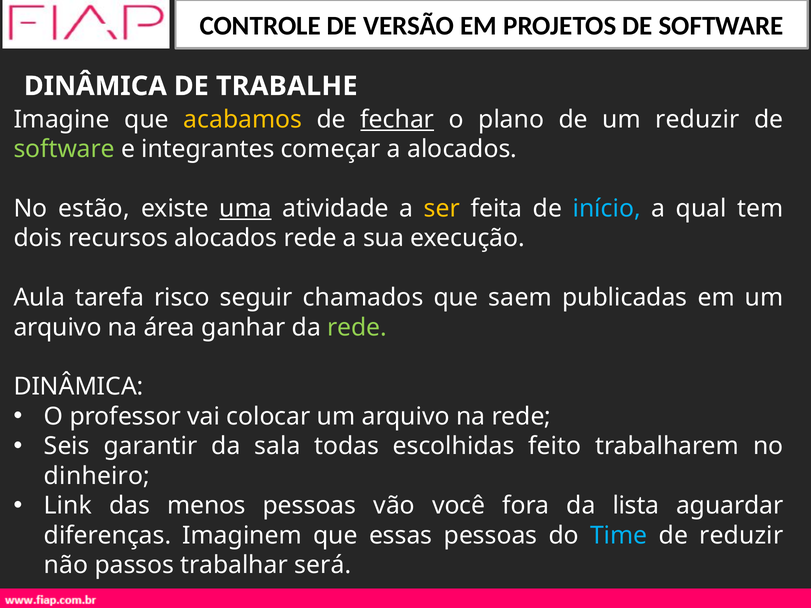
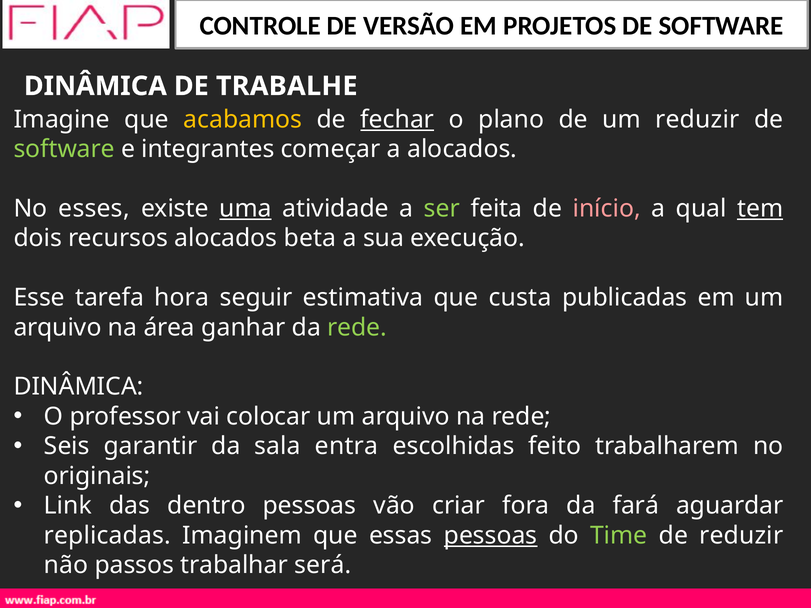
estão: estão -> esses (94, 209)
ser colour: yellow -> light green (442, 209)
início colour: light blue -> pink (607, 209)
tem underline: none -> present (760, 209)
alocados rede: rede -> beta (310, 238)
Aula: Aula -> Esse (39, 298)
risco: risco -> hora (182, 298)
chamados: chamados -> estimativa (363, 298)
saem: saem -> custa (520, 298)
todas: todas -> entra (347, 446)
dinheiro: dinheiro -> originais (97, 476)
menos: menos -> dentro (207, 506)
você: você -> criar (459, 506)
lista: lista -> fará (636, 506)
diferenças: diferenças -> replicadas (107, 536)
pessoas underline: none -> present (491, 536)
Time colour: light blue -> light green (619, 536)
